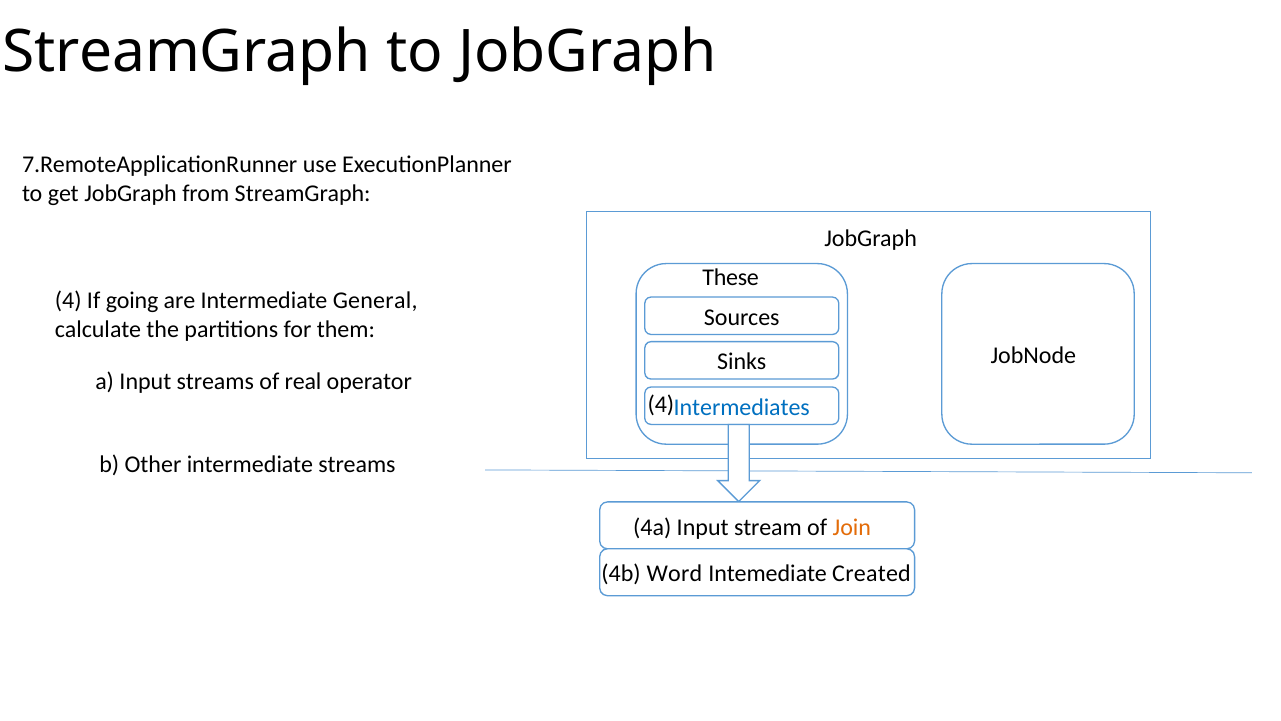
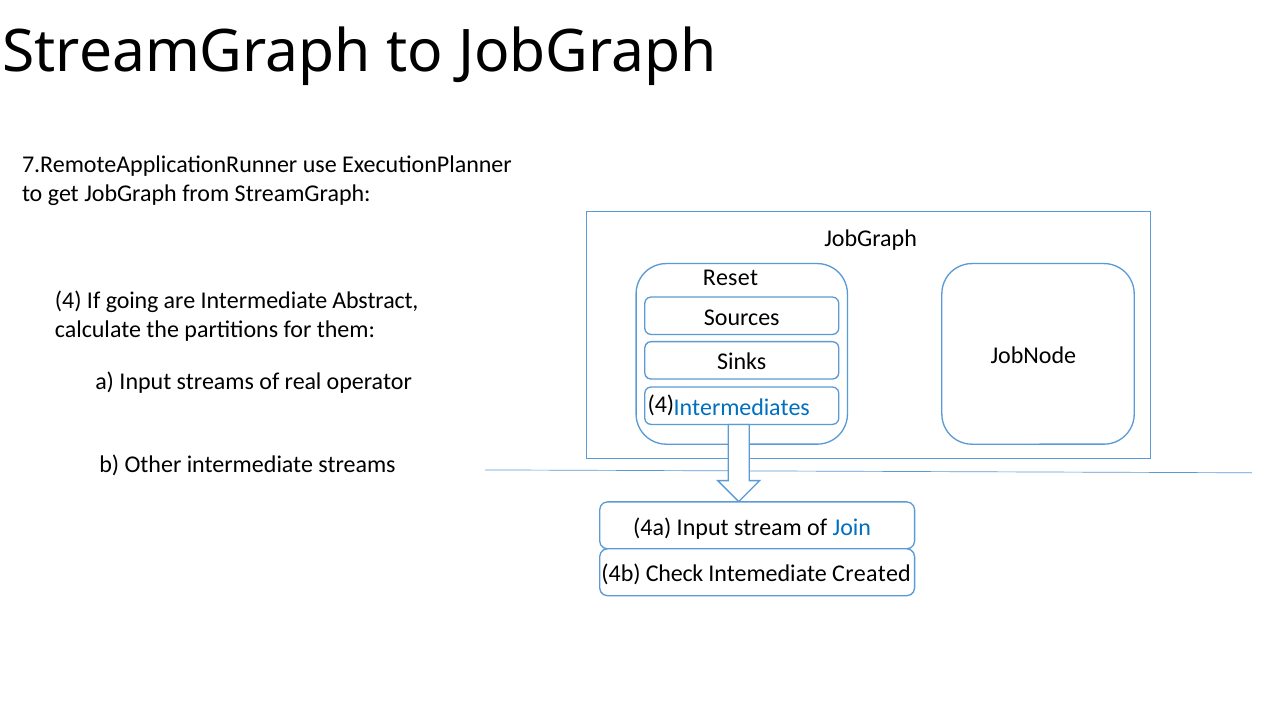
These: These -> Reset (730, 278)
General: General -> Abstract (375, 300)
Join colour: orange -> blue (852, 527)
Word: Word -> Check (675, 573)
